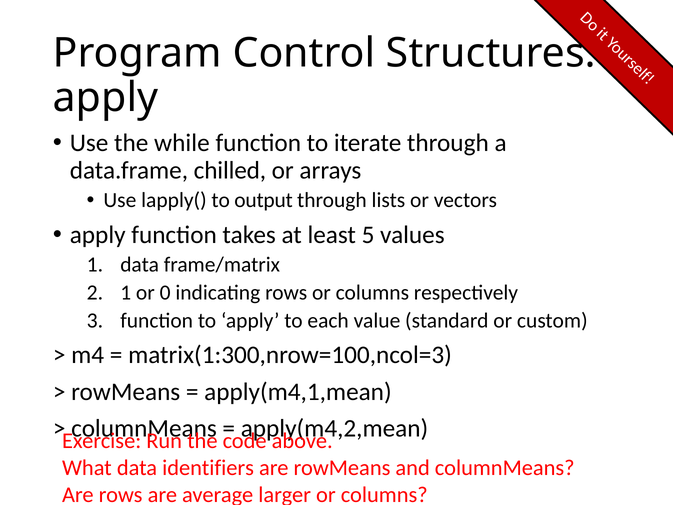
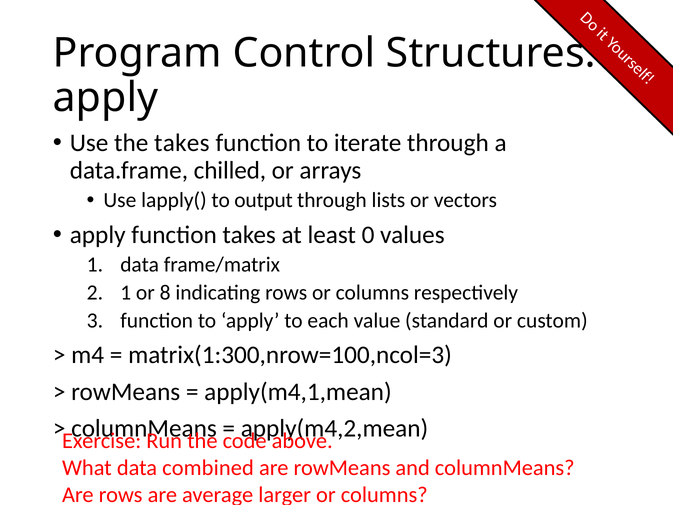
the while: while -> takes (182, 143)
5: 5 -> 0 (368, 235)
0: 0 -> 8 (165, 292)
identifiers: identifiers -> combined (208, 467)
